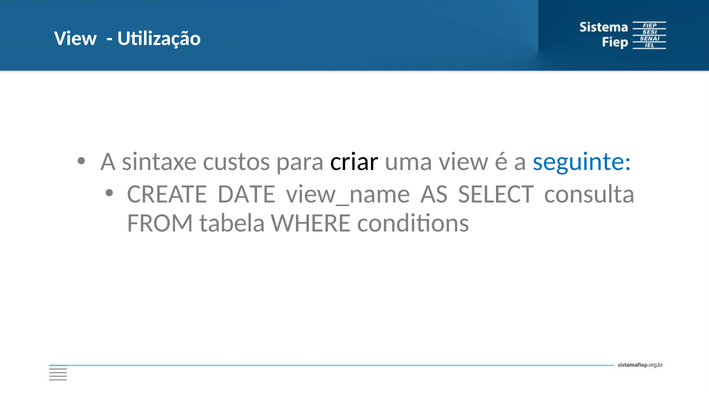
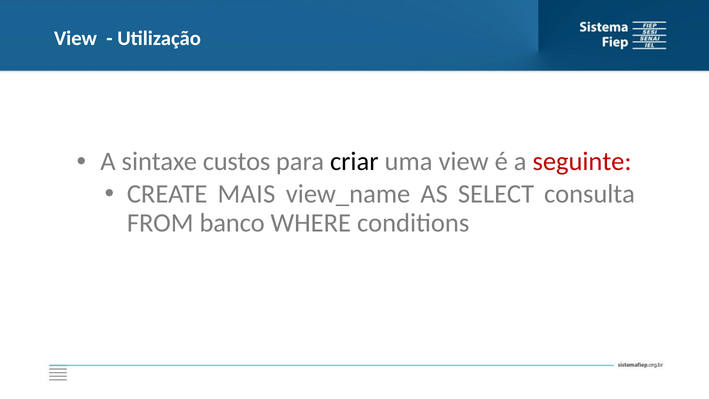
seguinte colour: blue -> red (582, 162)
DATE: DATE -> MAIS (246, 194)
tabela: tabela -> banco (232, 223)
